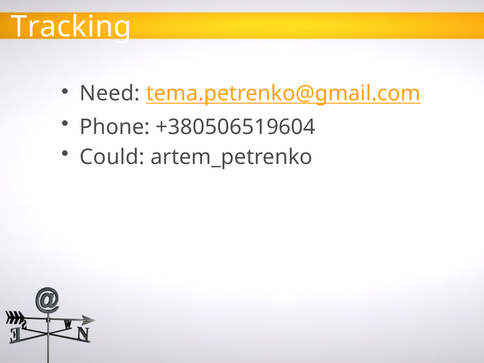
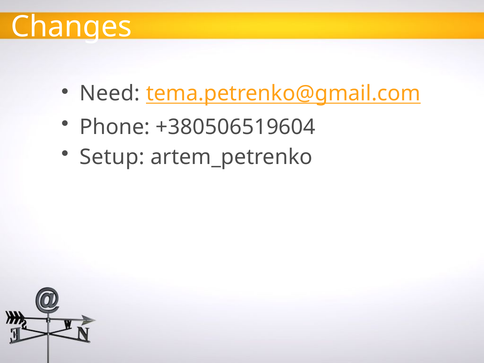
Tracking: Tracking -> Changes (71, 27)
Could: Could -> Setup (112, 157)
